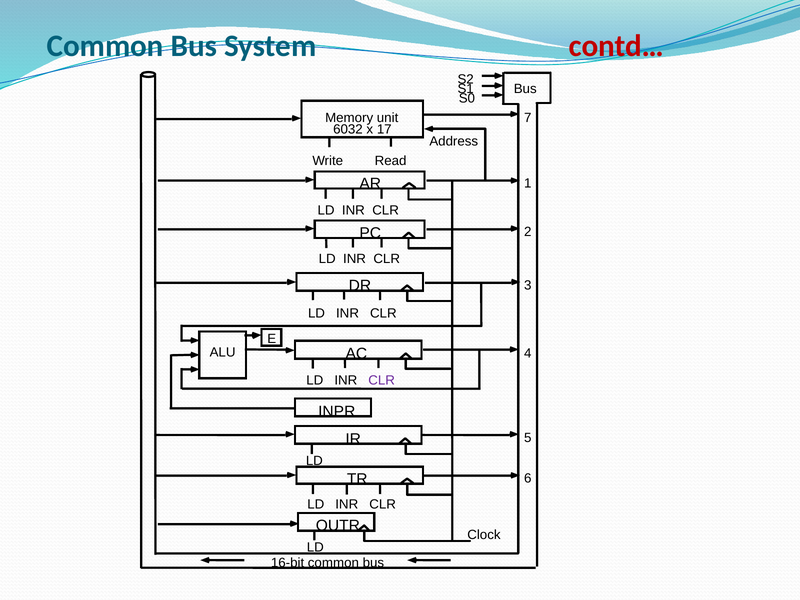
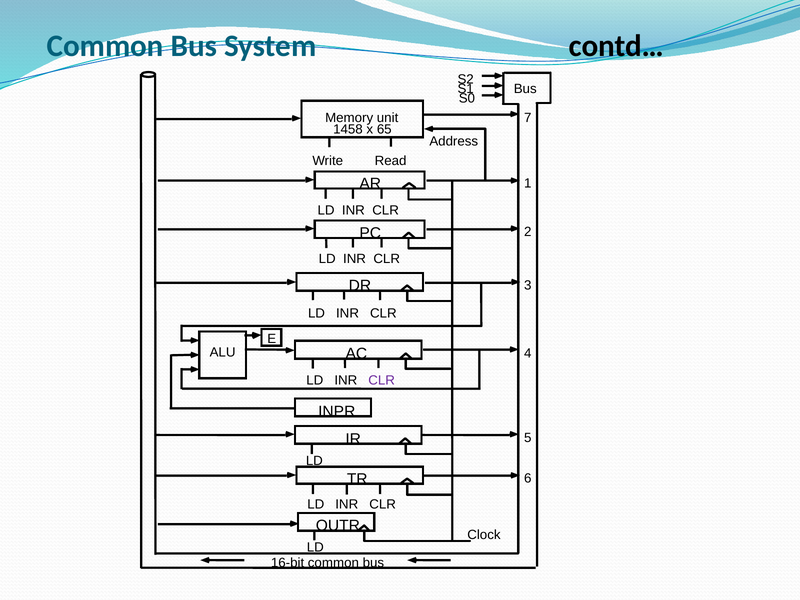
contd… colour: red -> black (616, 46)
6032: 6032 -> 1458 (348, 130)
17: 17 -> 65 (384, 130)
